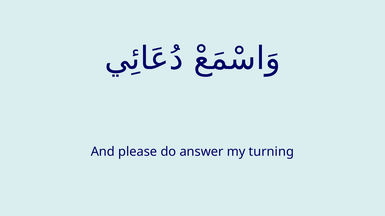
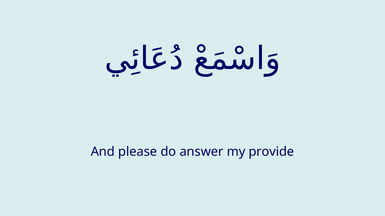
turning: turning -> provide (271, 152)
